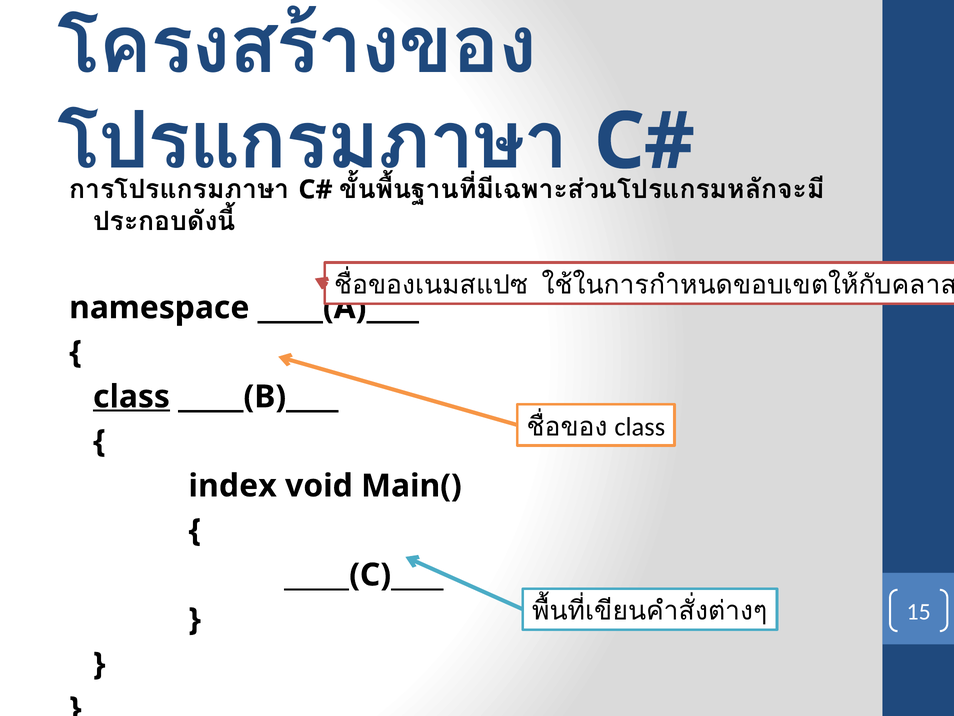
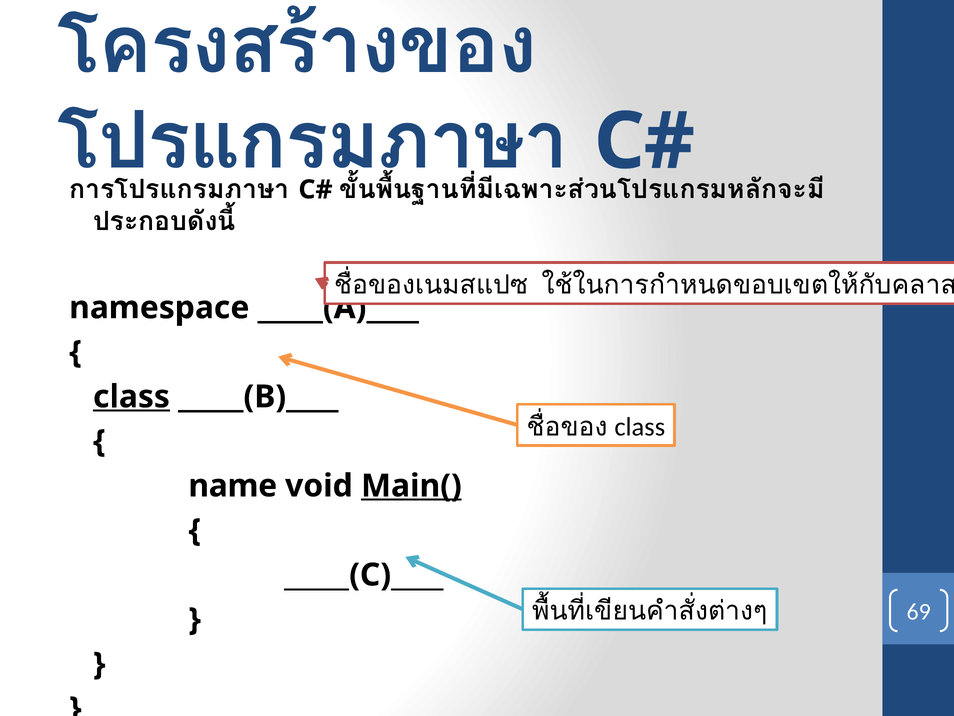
index: index -> name (233, 486)
Main( underline: none -> present (411, 486)
15: 15 -> 69 (919, 611)
